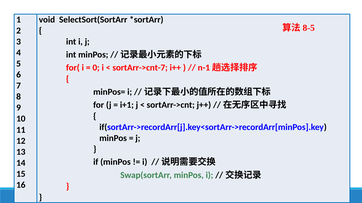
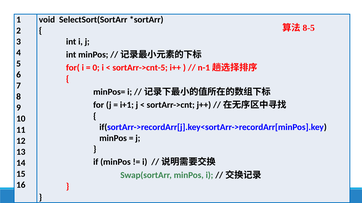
sortArr->cnt-7: sortArr->cnt-7 -> sortArr->cnt-5 (140, 68)
